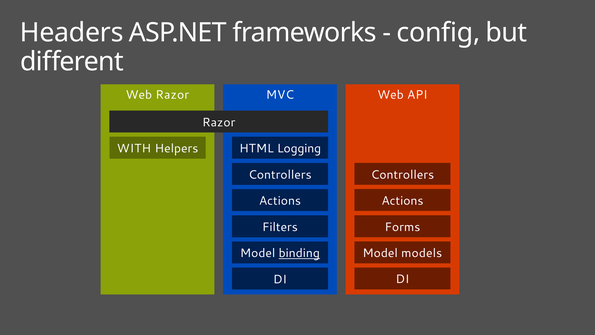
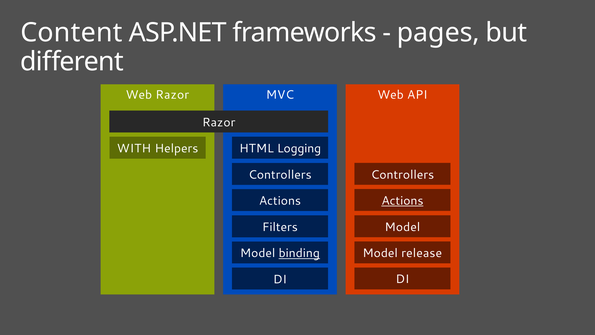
Headers: Headers -> Content (71, 33)
config: config -> pages (438, 33)
Actions underline: none -> present (402, 201)
Filters Forms: Forms -> Model (402, 227)
models: models -> release (422, 253)
